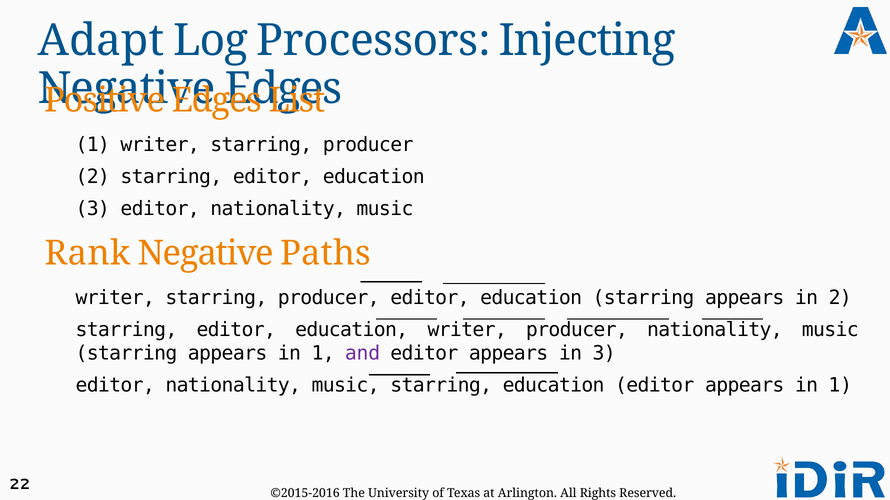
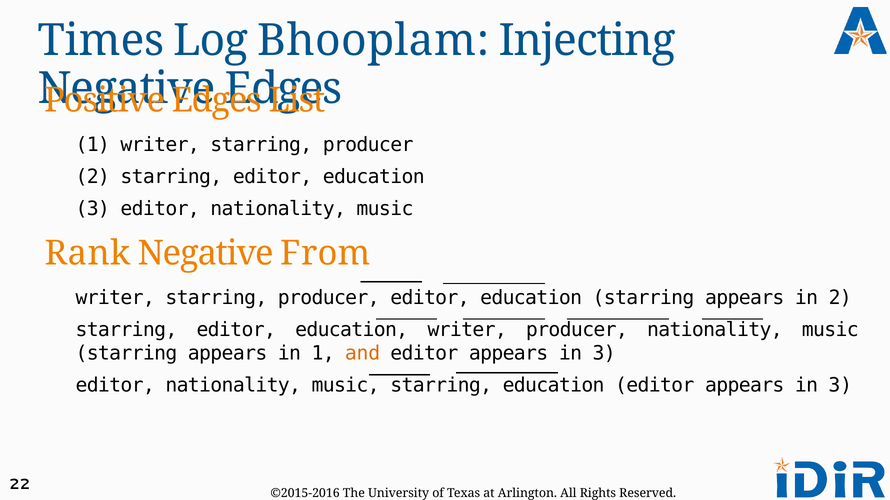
Adapt: Adapt -> Times (101, 40)
Processors: Processors -> Bhooplam (373, 40)
Paths: Paths -> From (326, 254)
and colour: purple -> orange (363, 354)
1: 1 -> 3 (840, 386)
